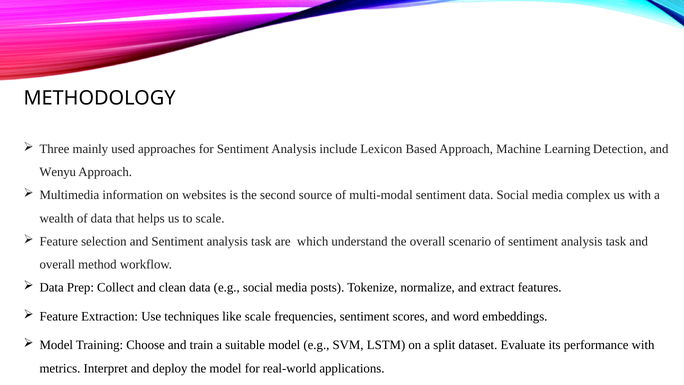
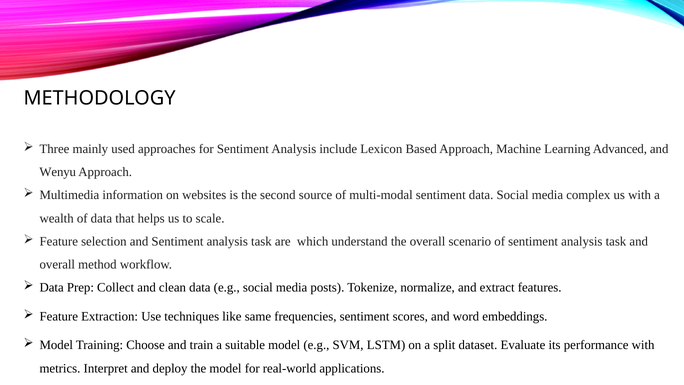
Detection: Detection -> Advanced (620, 149)
like scale: scale -> same (258, 316)
